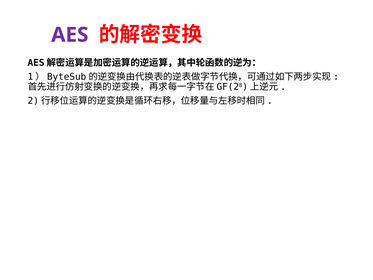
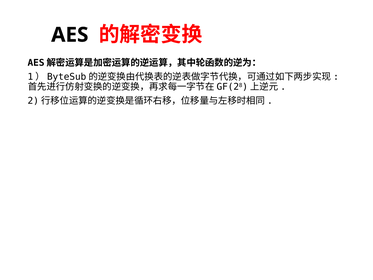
AES colour: purple -> black (70, 35)
